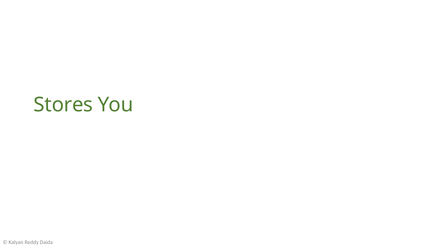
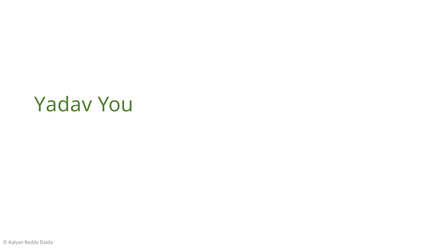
Stores: Stores -> Yadav (63, 105)
